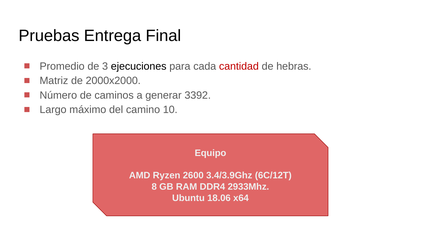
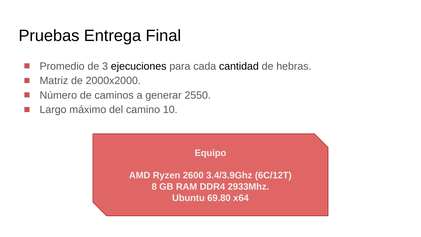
cantidad colour: red -> black (239, 66)
3392: 3392 -> 2550 (198, 95)
18.06: 18.06 -> 69.80 (219, 198)
